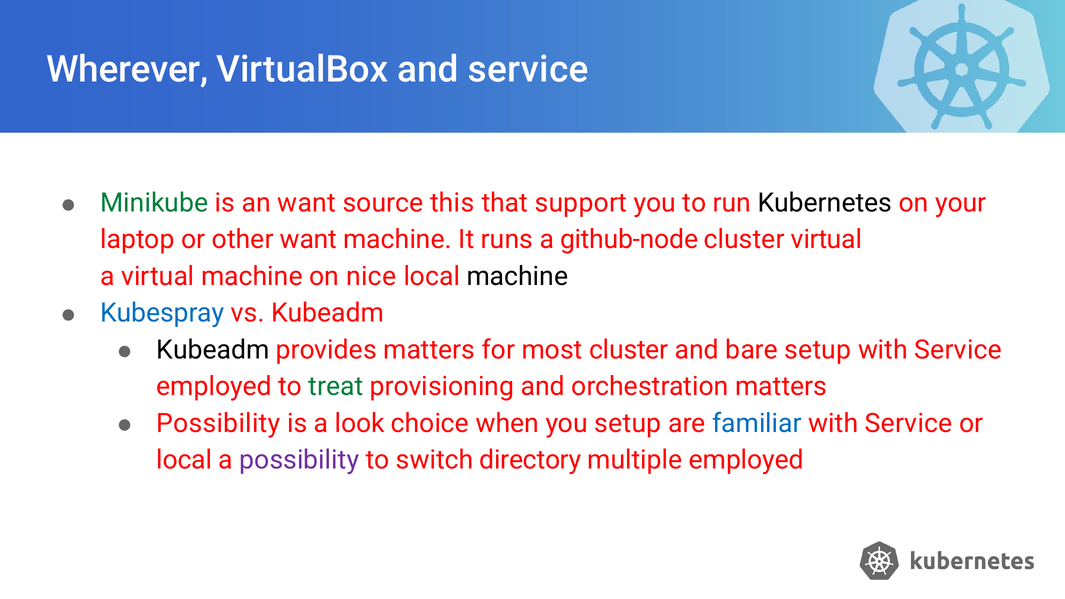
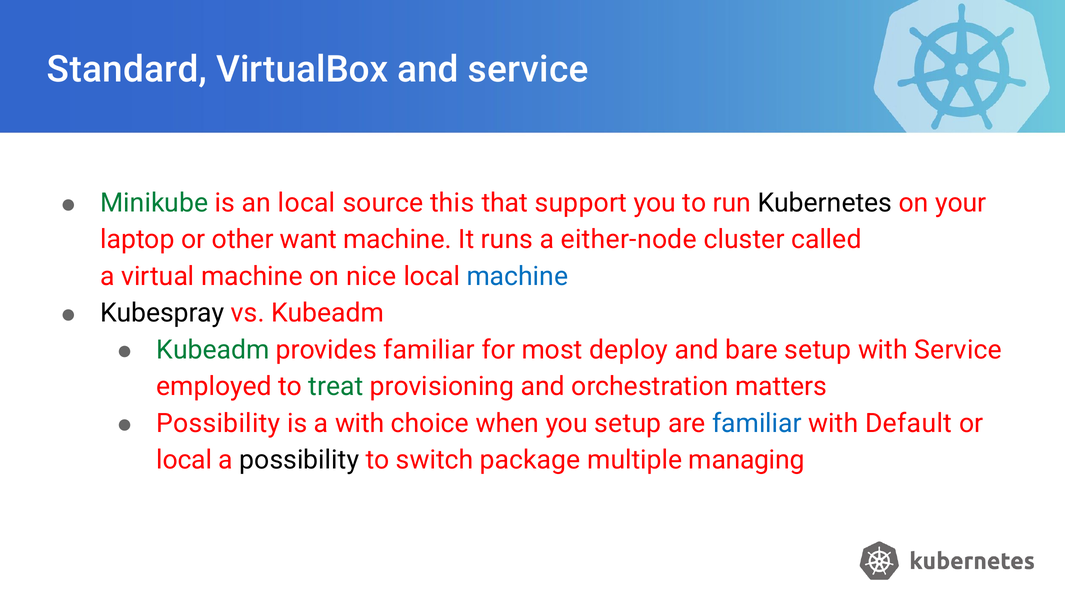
Wherever: Wherever -> Standard (127, 70)
an want: want -> local (307, 203)
github-node: github-node -> either-node (629, 240)
cluster virtual: virtual -> called (826, 240)
machine colour: black -> blue (517, 276)
Kubespray colour: blue -> black (162, 313)
Kubeadm colour: black -> green (213, 350)
provides matters: matters -> familiar (429, 350)
most cluster: cluster -> deploy (629, 350)
a look: look -> with (360, 423)
Service: Service -> Default (909, 423)
possibility colour: purple -> black (299, 460)
directory: directory -> package (530, 460)
multiple employed: employed -> managing (747, 460)
